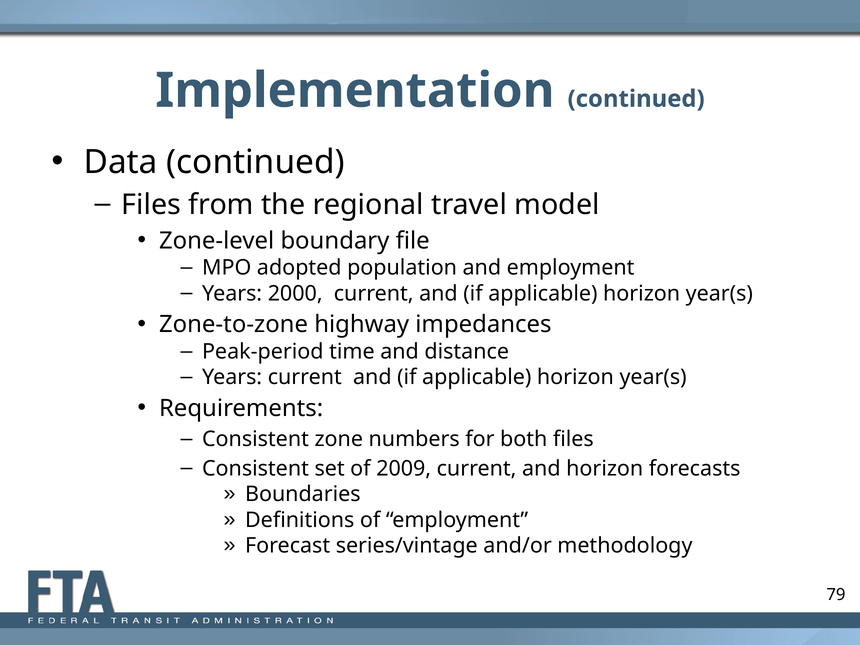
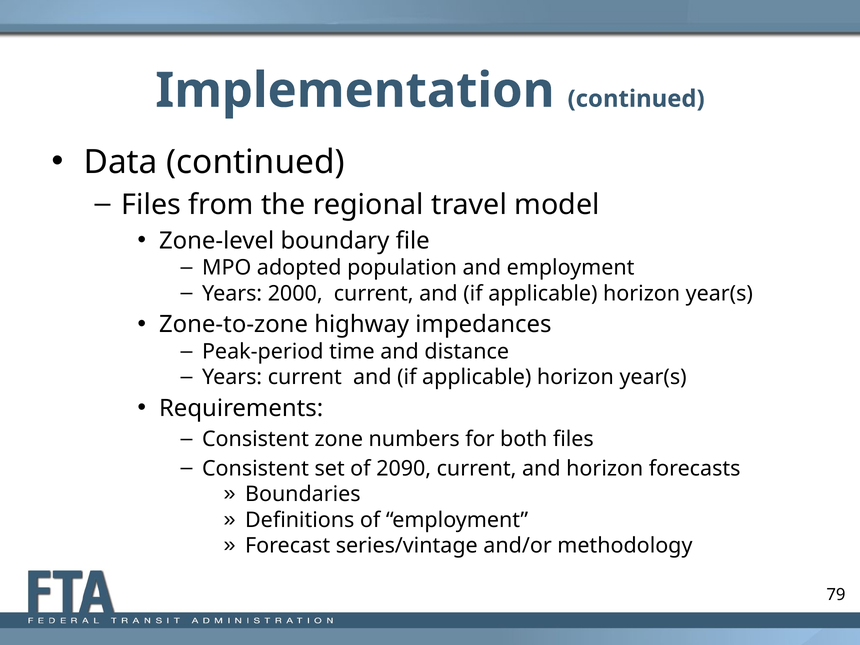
2009: 2009 -> 2090 (404, 468)
